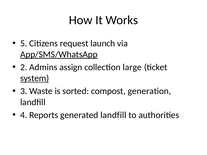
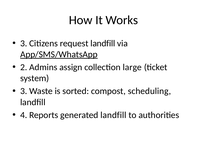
5: 5 -> 3 (24, 43)
request launch: launch -> landfill (103, 43)
system underline: present -> none (35, 78)
generation: generation -> scheduling (149, 91)
